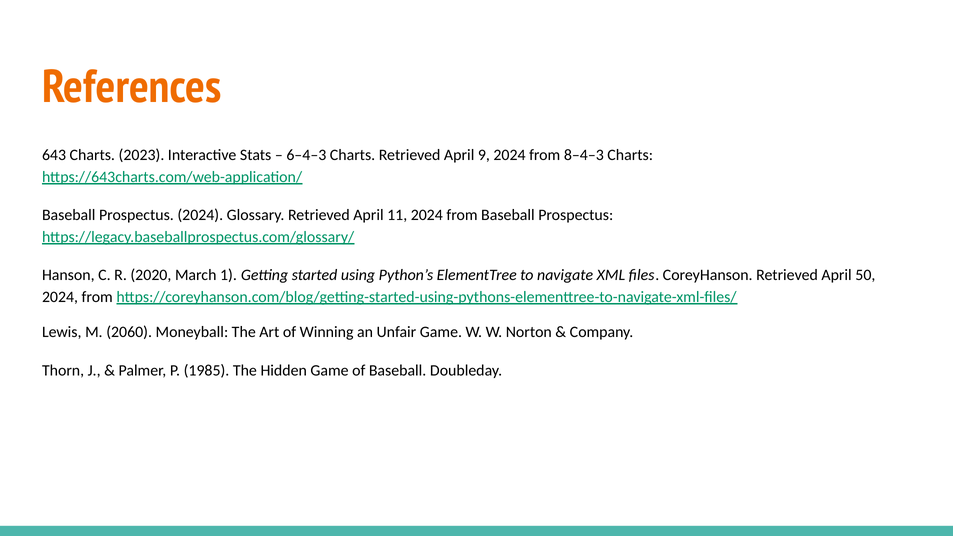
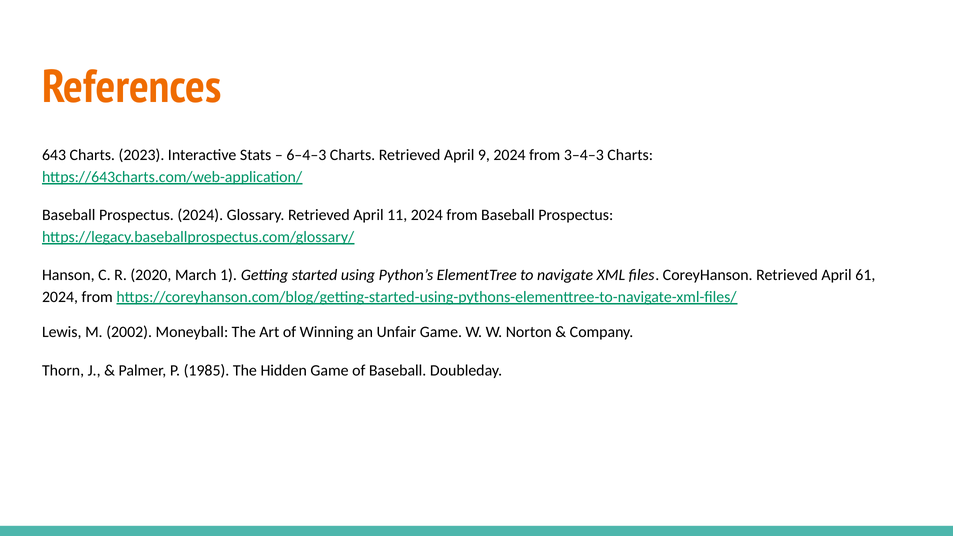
8–4–3: 8–4–3 -> 3–4–3 (584, 155)
50: 50 -> 61 (865, 275)
2060: 2060 -> 2002 (129, 332)
